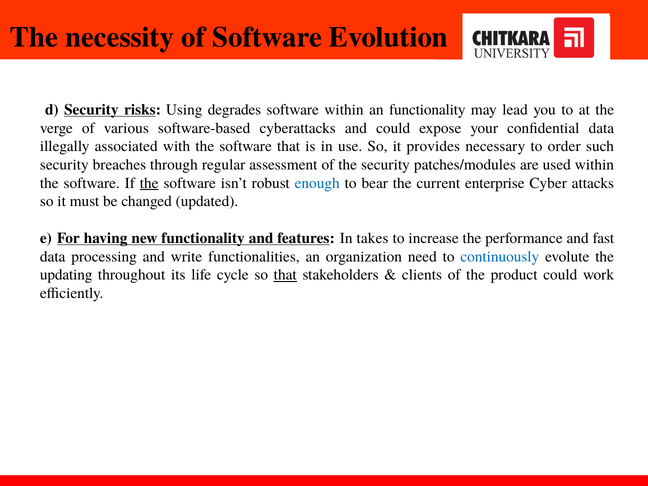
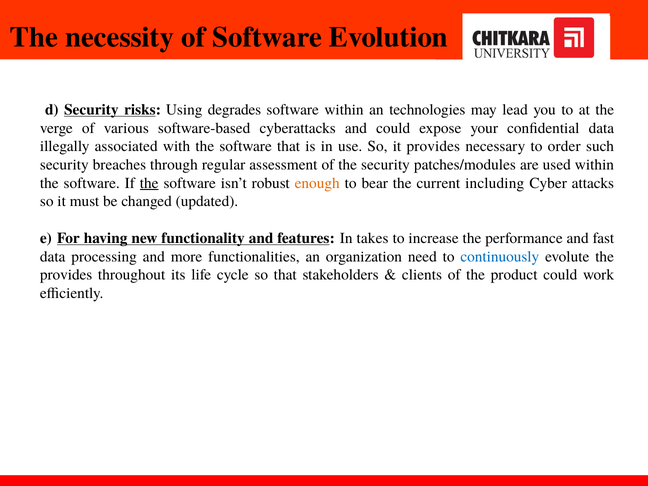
an functionality: functionality -> technologies (427, 110)
enough colour: blue -> orange (317, 183)
enterprise: enterprise -> including (495, 183)
write: write -> more (187, 257)
updating: updating -> provides (66, 275)
that underline: present -> none (285, 275)
